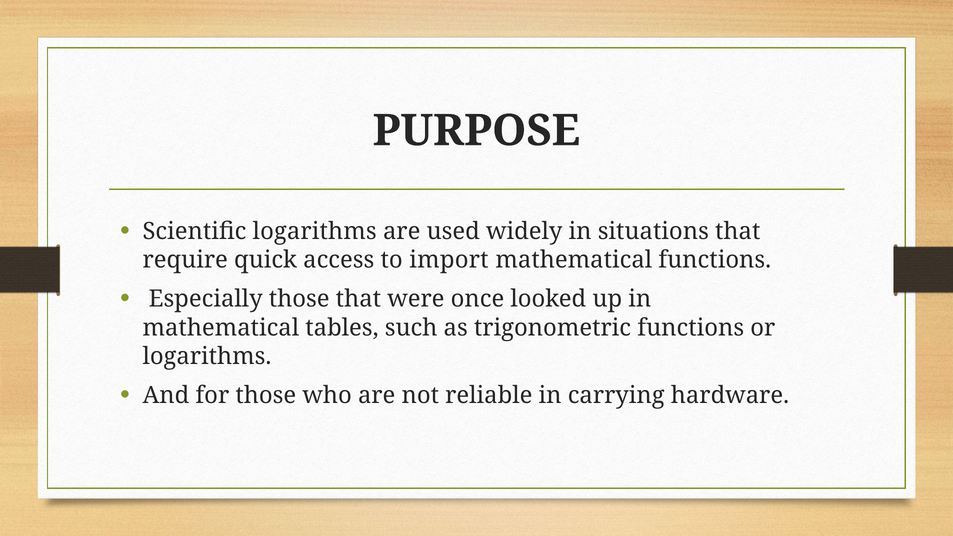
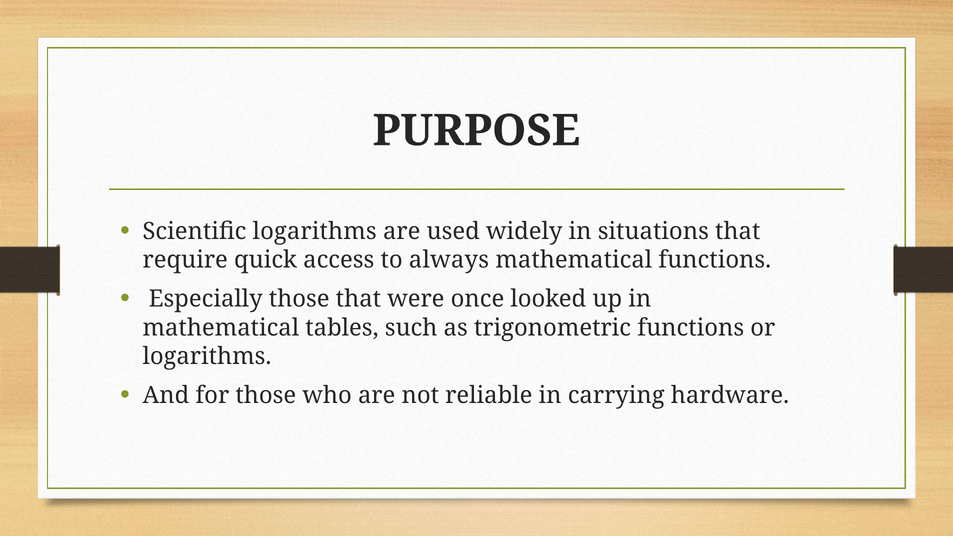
import: import -> always (449, 260)
